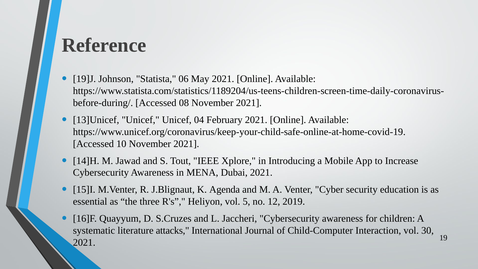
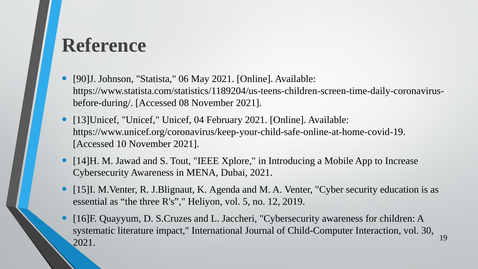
19]J: 19]J -> 90]J (84, 79)
attacks: attacks -> impact (173, 230)
